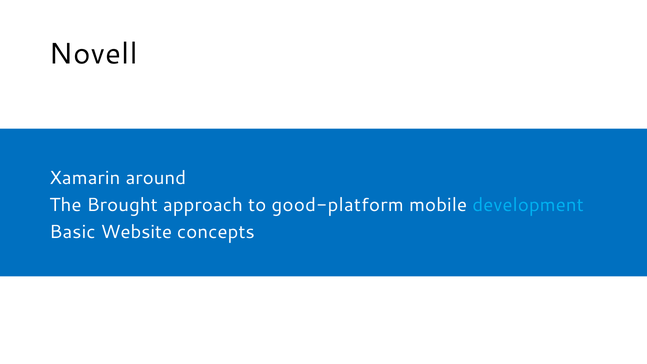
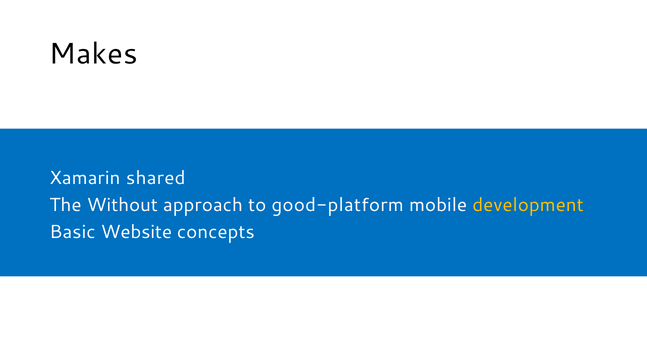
Novell: Novell -> Makes (93, 54)
around: around -> shared (156, 178)
Brought: Brought -> Without (122, 205)
development colour: light blue -> yellow (528, 205)
